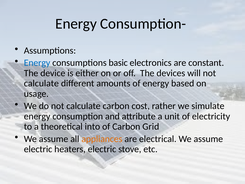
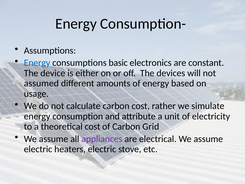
calculate: calculate -> assumed (41, 83)
theoretical into: into -> cost (92, 126)
appliances colour: orange -> purple (102, 139)
